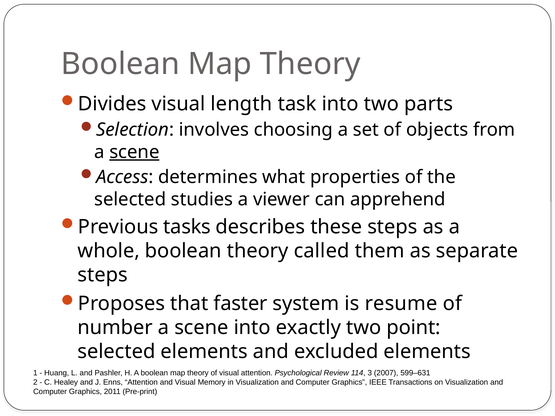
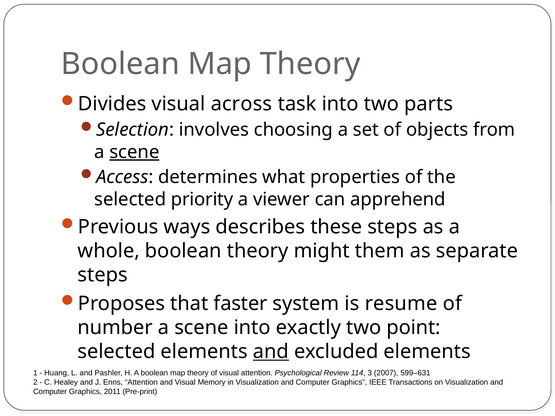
length: length -> across (241, 104)
studies: studies -> priority (202, 199)
tasks: tasks -> ways (187, 227)
called: called -> might (322, 251)
and underline: none -> present (271, 352)
